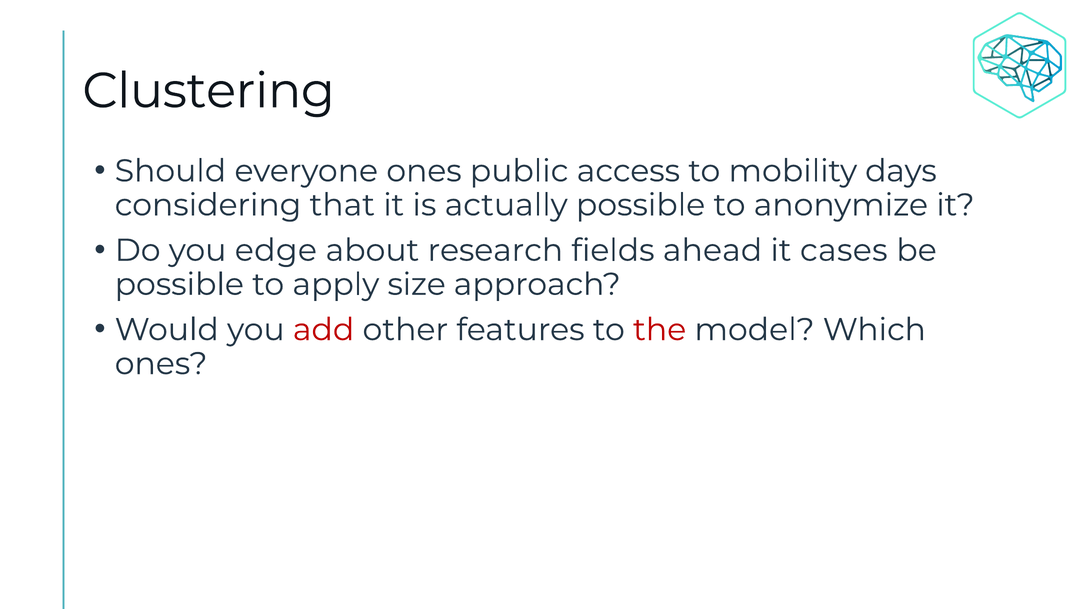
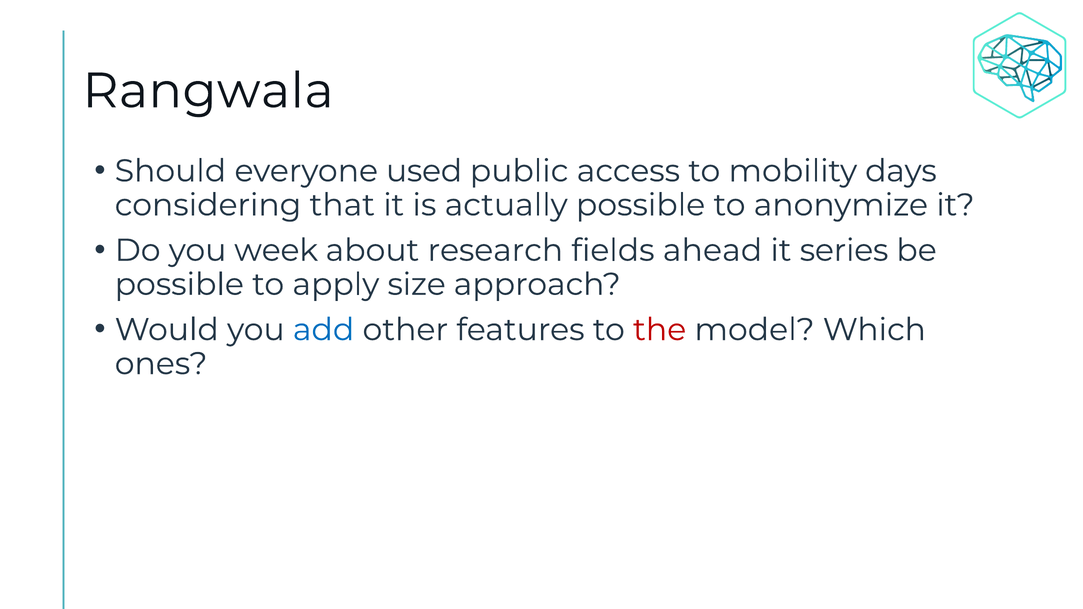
Clustering: Clustering -> Rangwala (208, 91)
everyone ones: ones -> used (424, 171)
edge: edge -> week (276, 250)
cases: cases -> series (844, 250)
add colour: red -> blue (324, 330)
